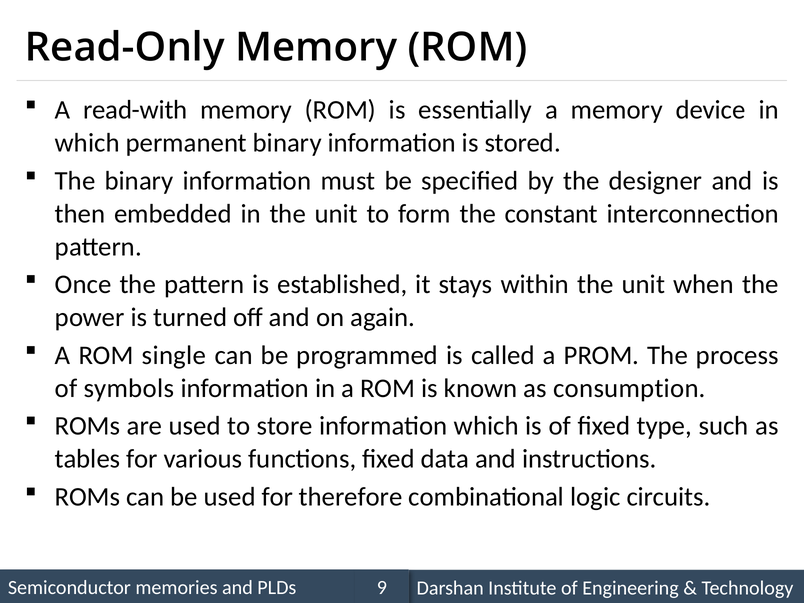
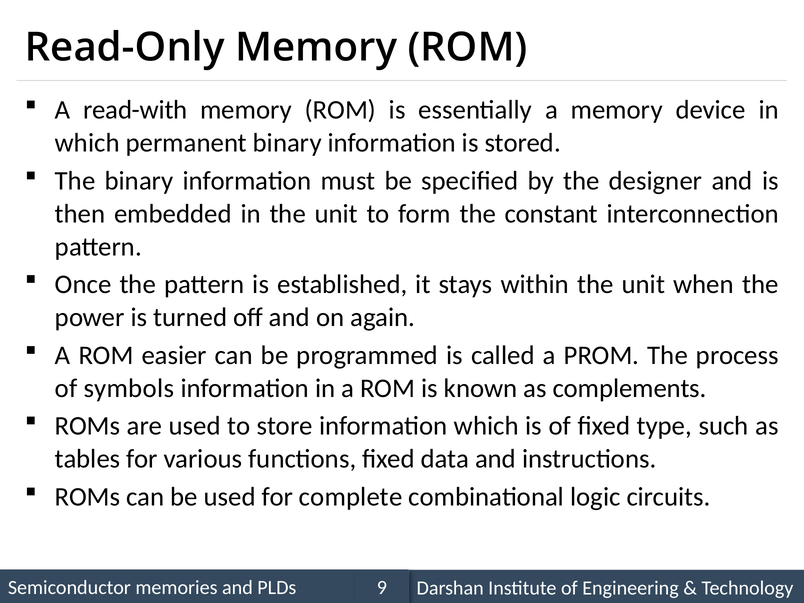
single: single -> easier (174, 355)
consumption: consumption -> complements (630, 388)
therefore: therefore -> complete (351, 497)
